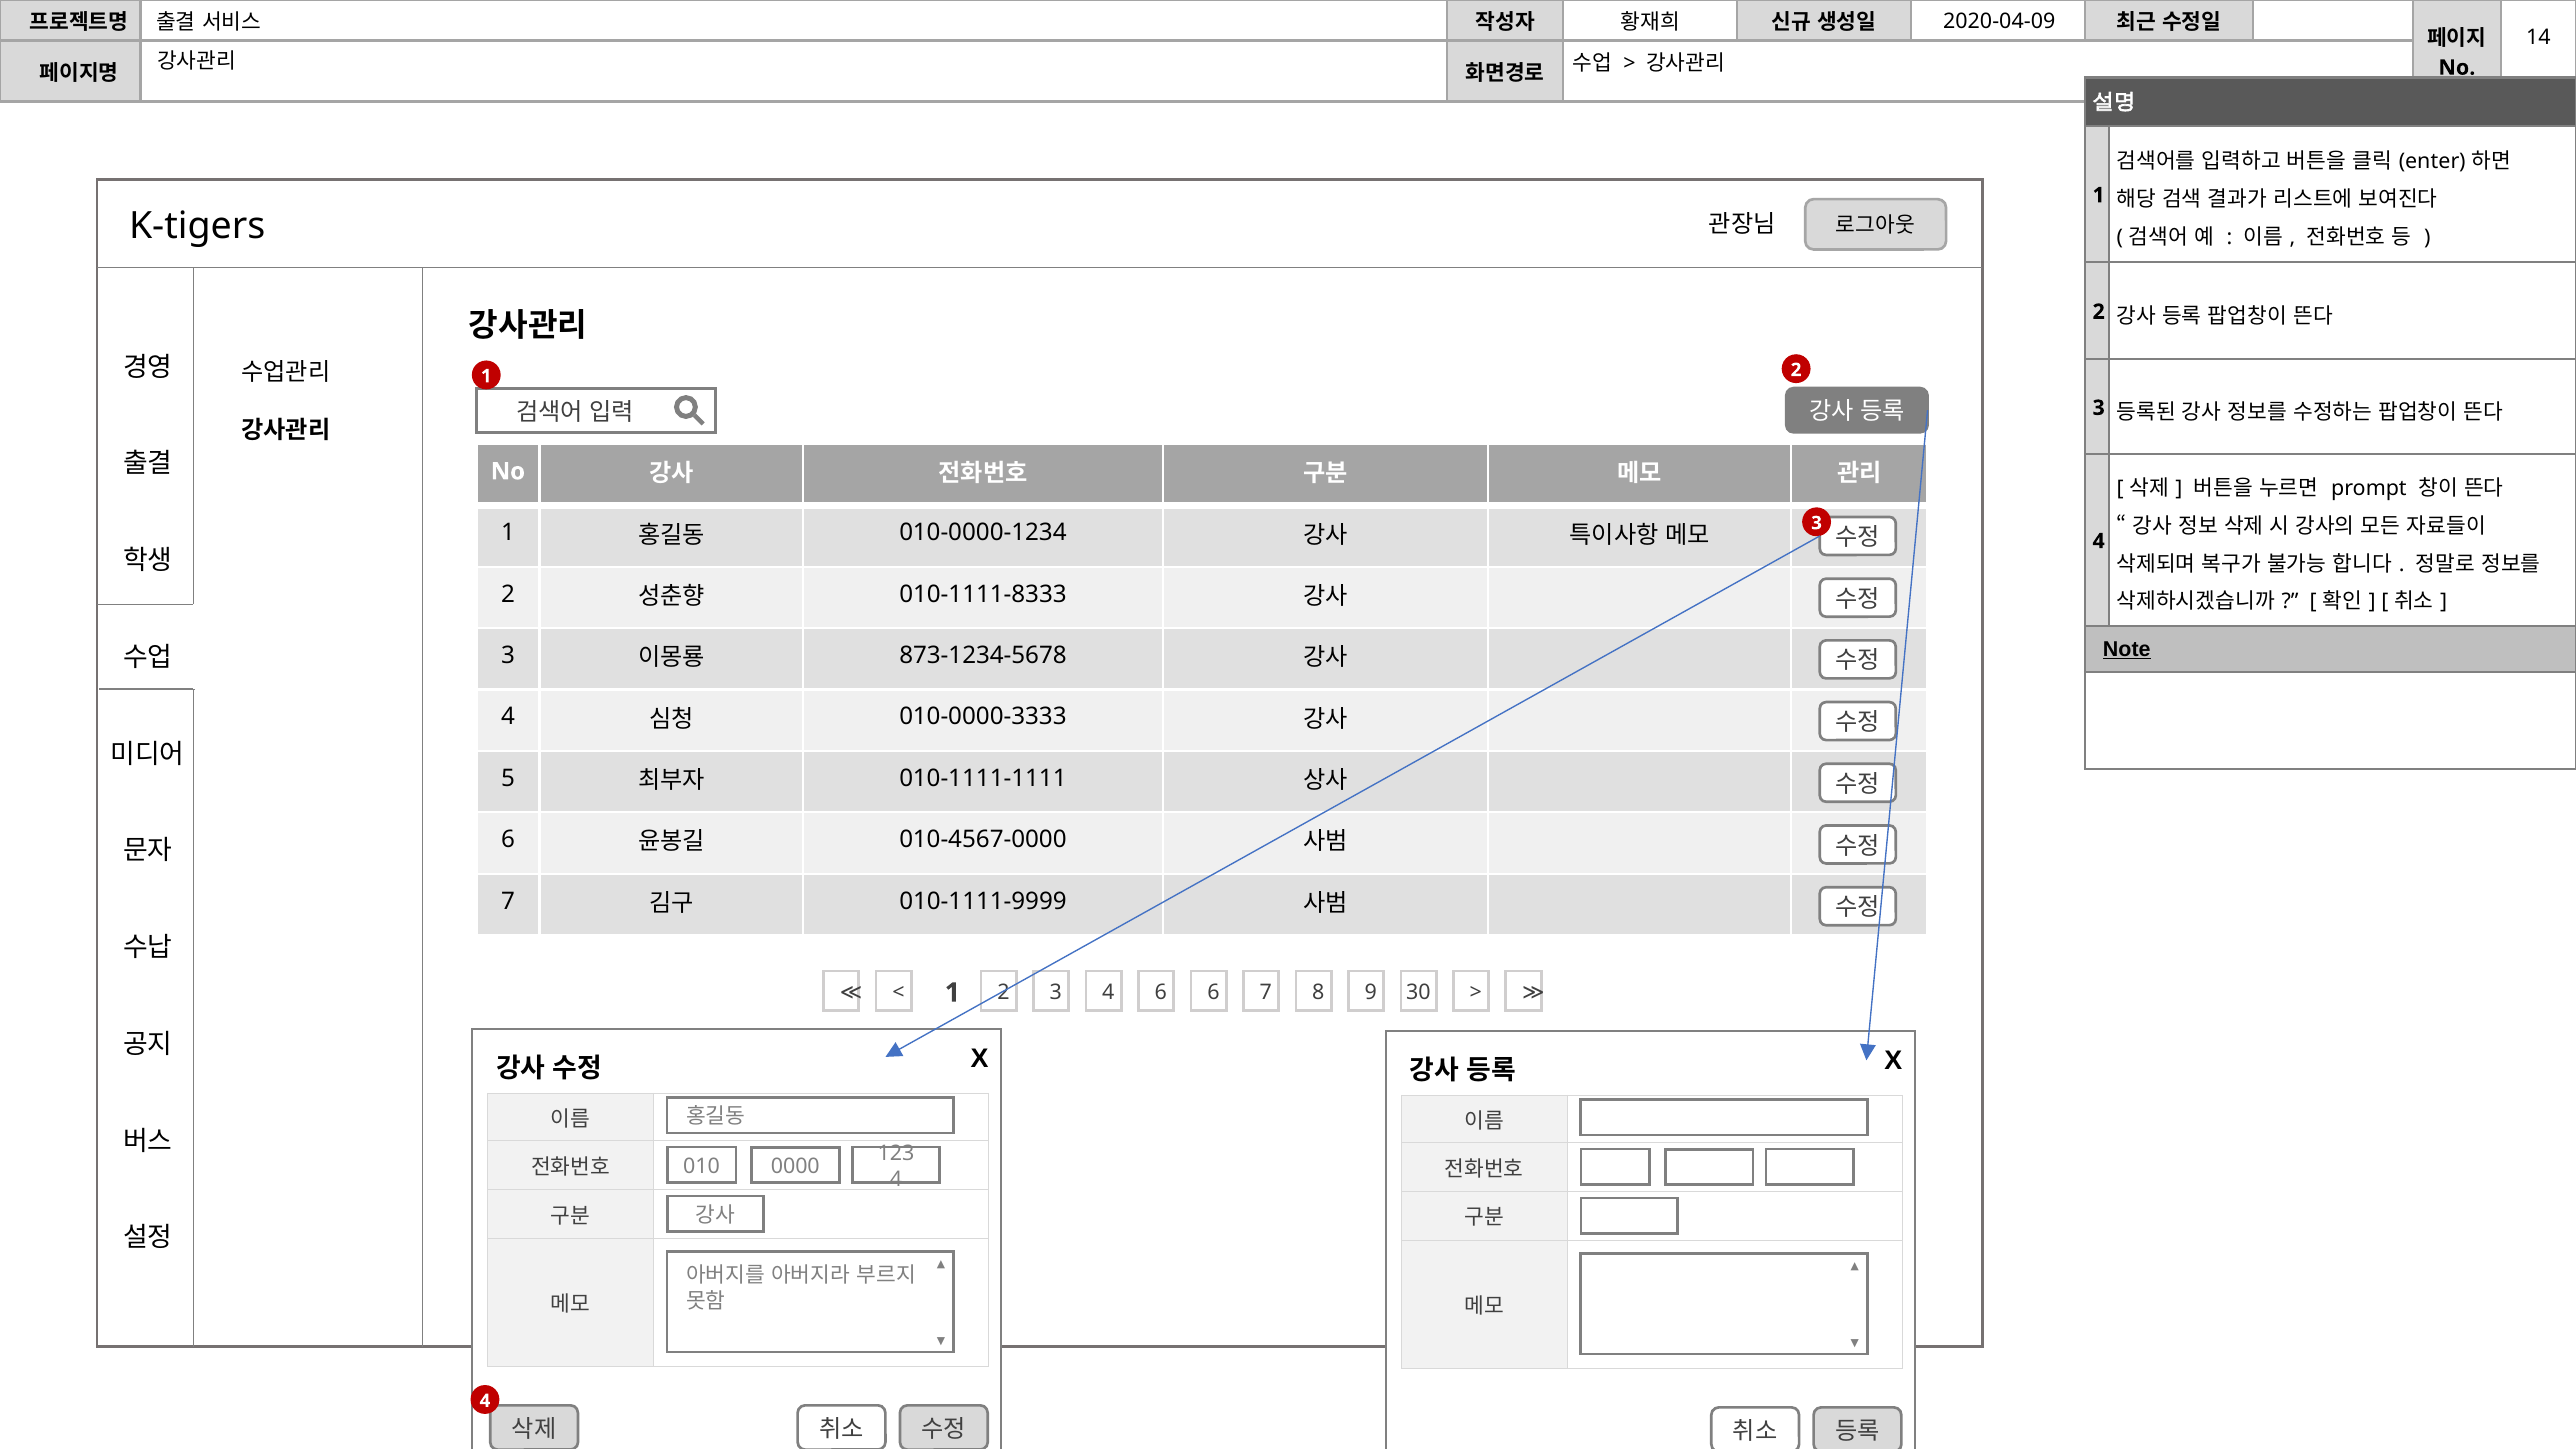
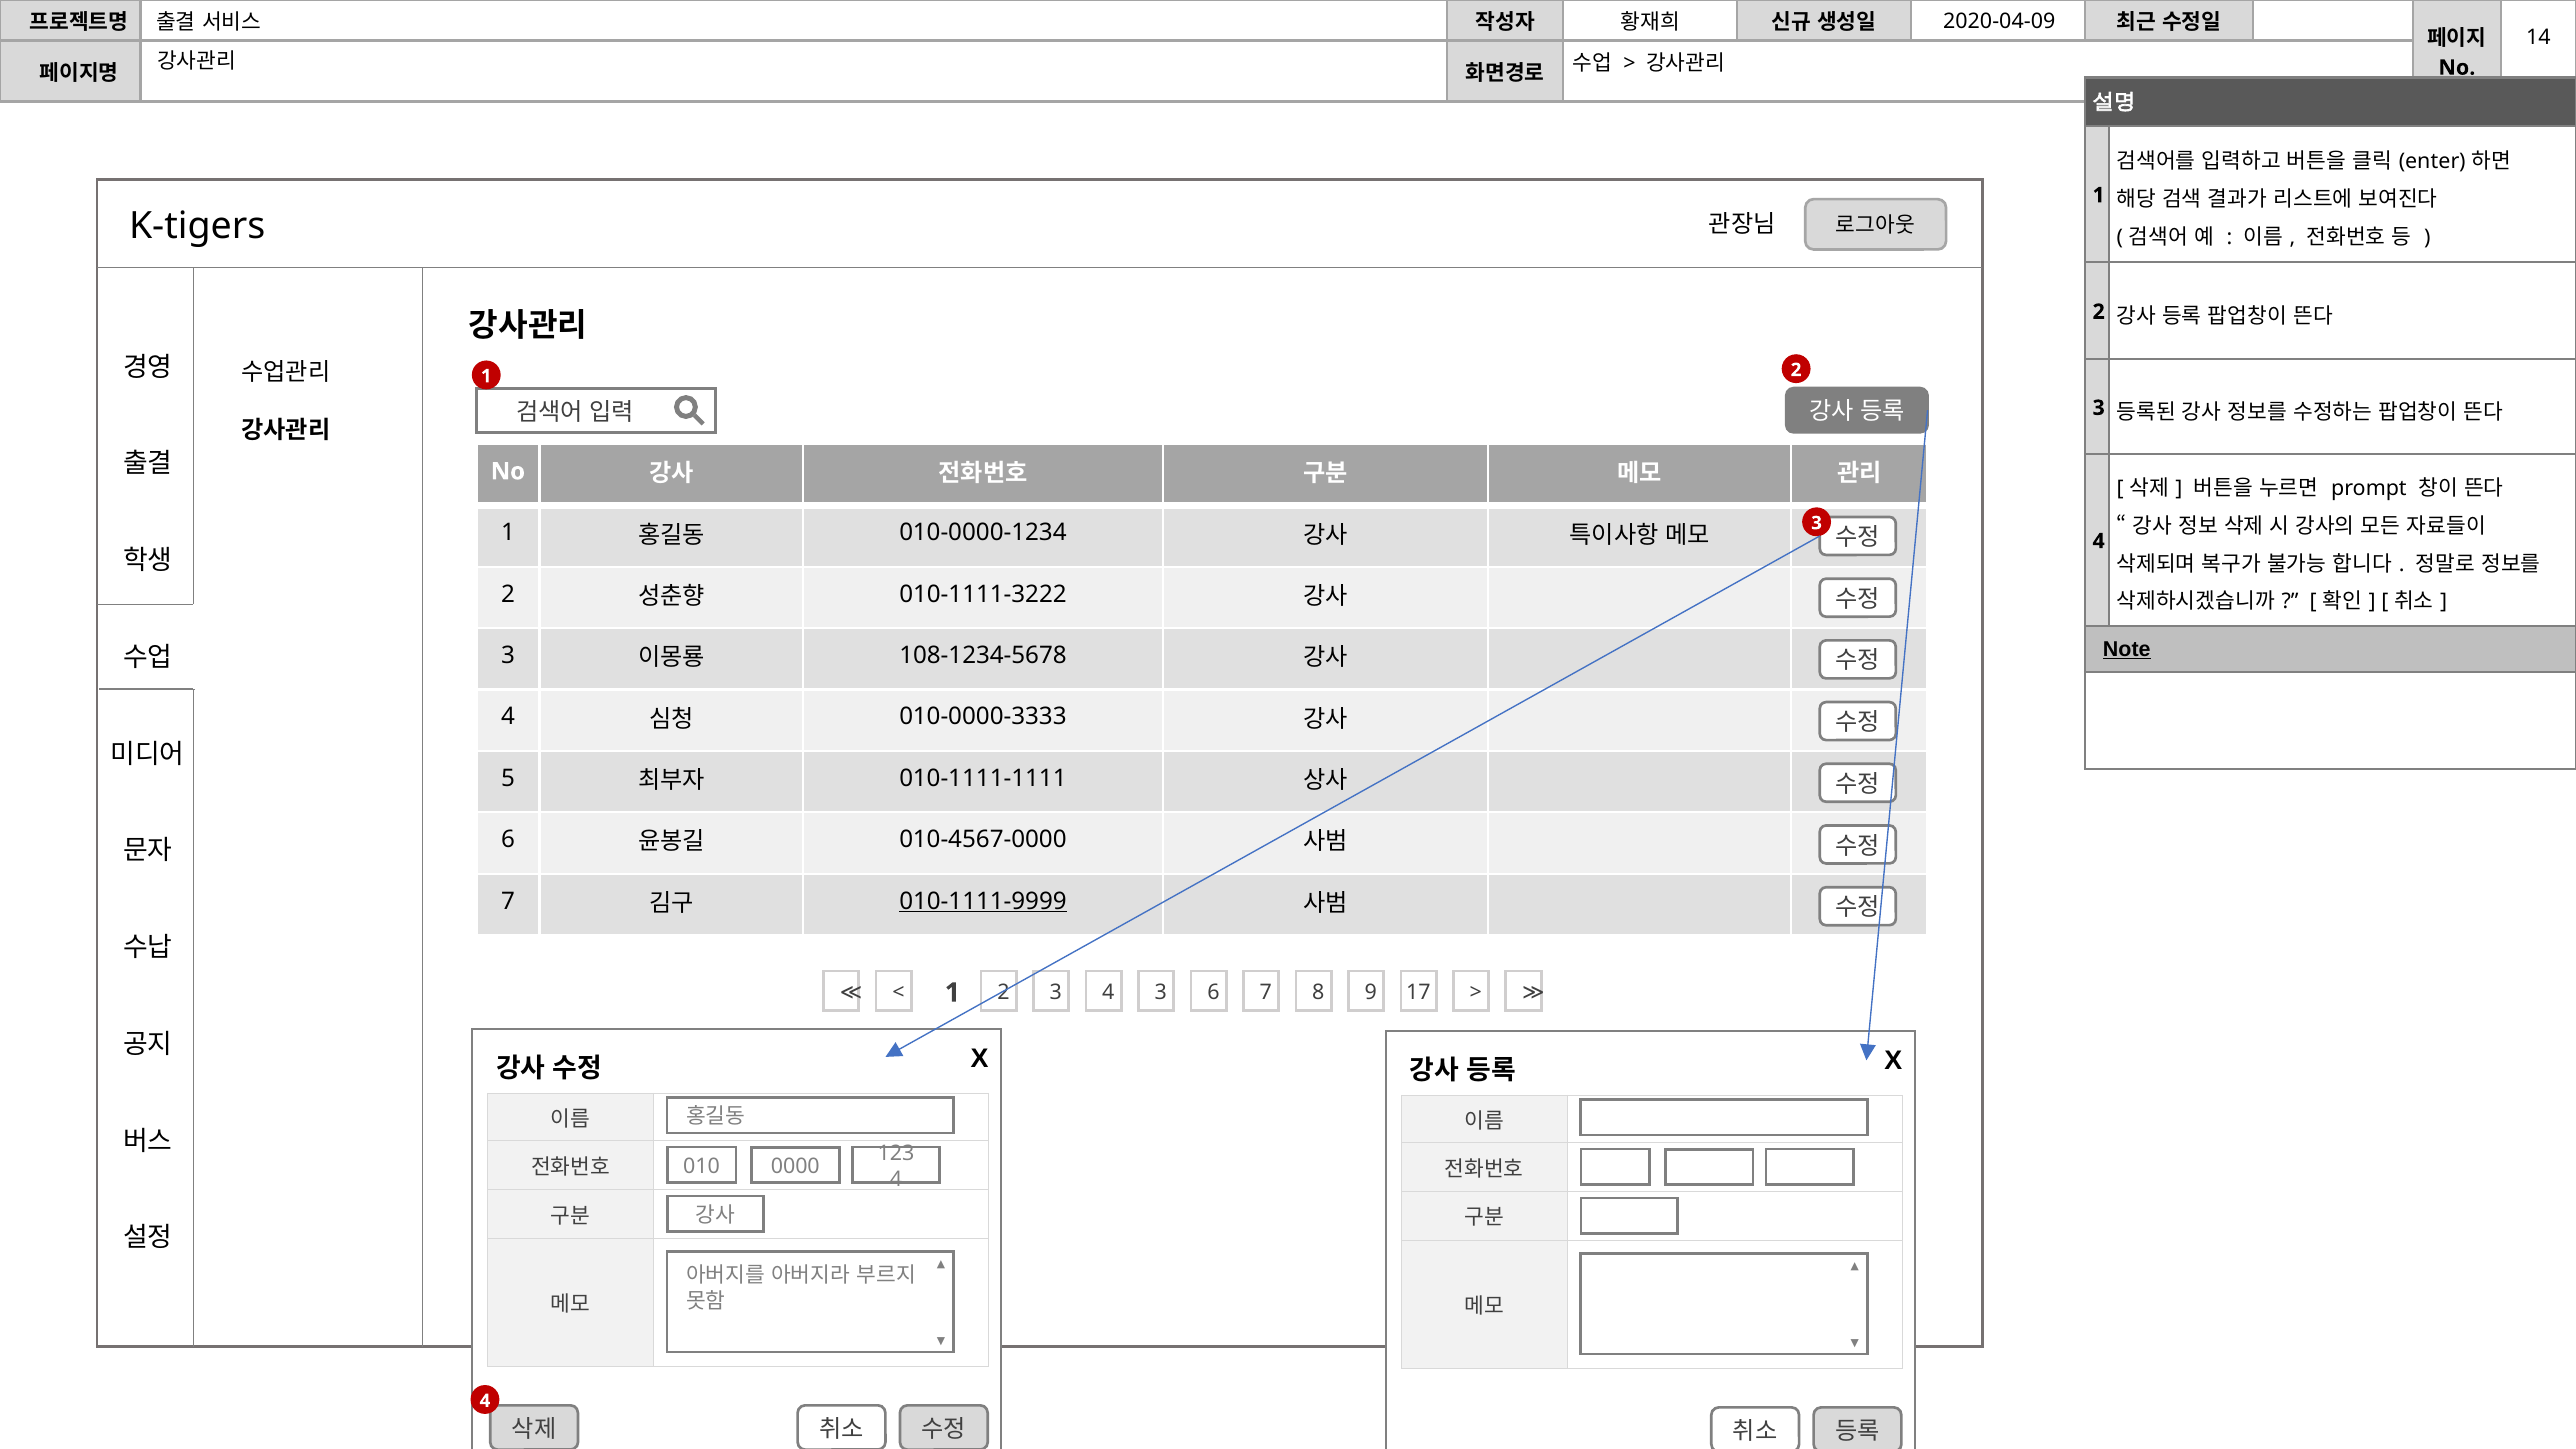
010-1111-8333: 010-1111-8333 -> 010-1111-3222 (983, 594)
873-1234-5678: 873-1234-5678 -> 108-1234-5678 (983, 656)
010-1111-9999 underline: none -> present (983, 901)
4 6: 6 -> 3 (1161, 992)
30: 30 -> 17 (1418, 992)
